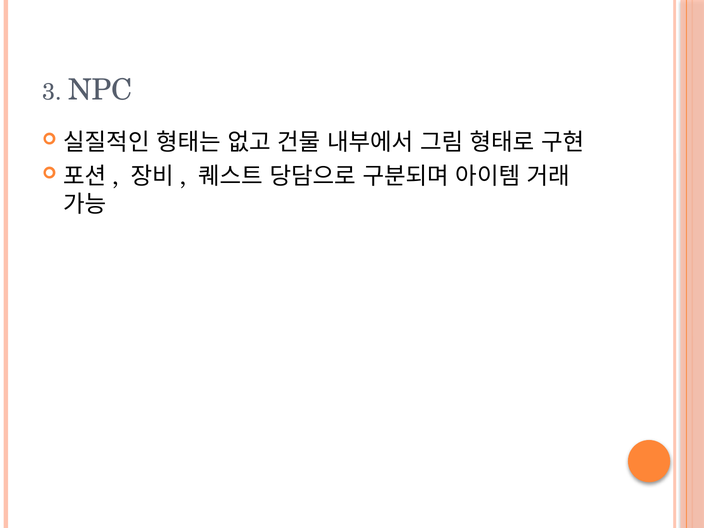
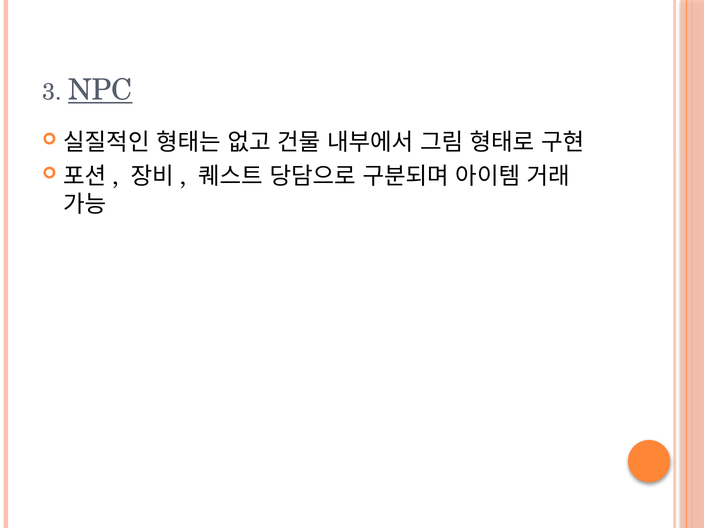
NPC underline: none -> present (100, 90)
